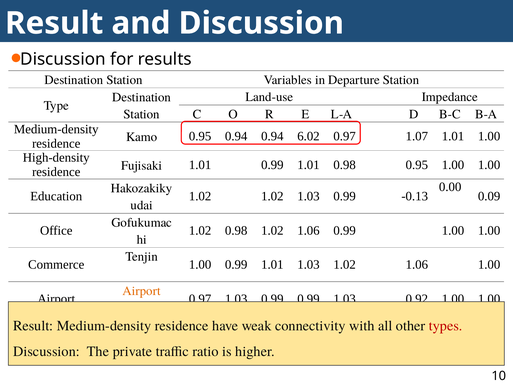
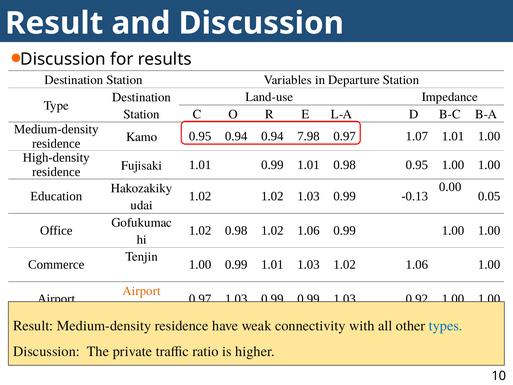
6.02: 6.02 -> 7.98 (308, 136)
0.09: 0.09 -> 0.05 (489, 196)
types colour: red -> blue (446, 326)
